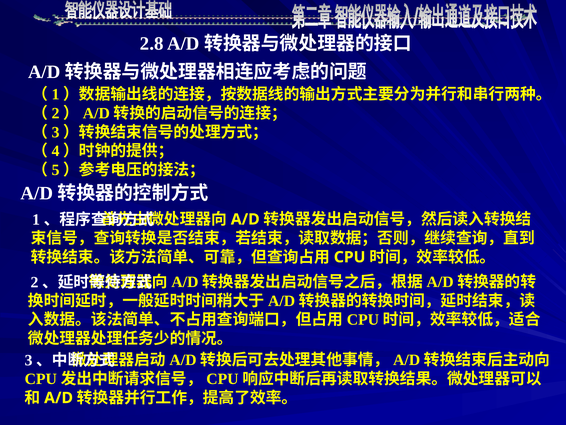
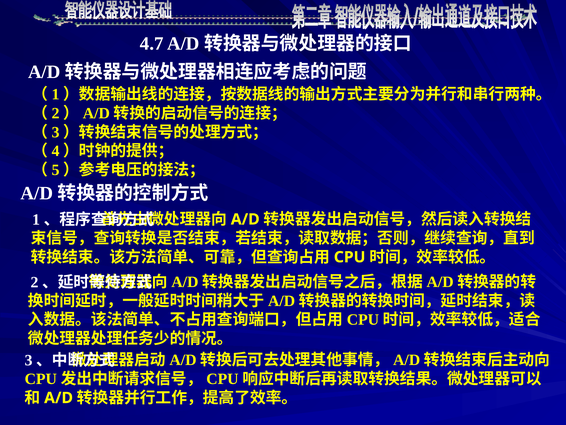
2.8: 2.8 -> 4.7 (152, 44)
